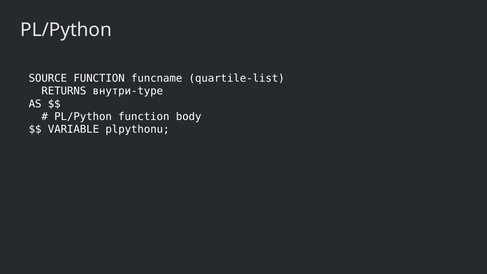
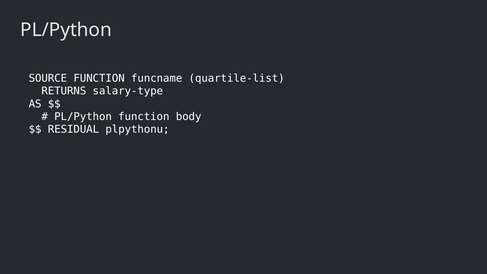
внутри-type: внутри-type -> salary-type (128, 91)
VARIABLE: VARIABLE -> RESIDUAL (73, 129)
